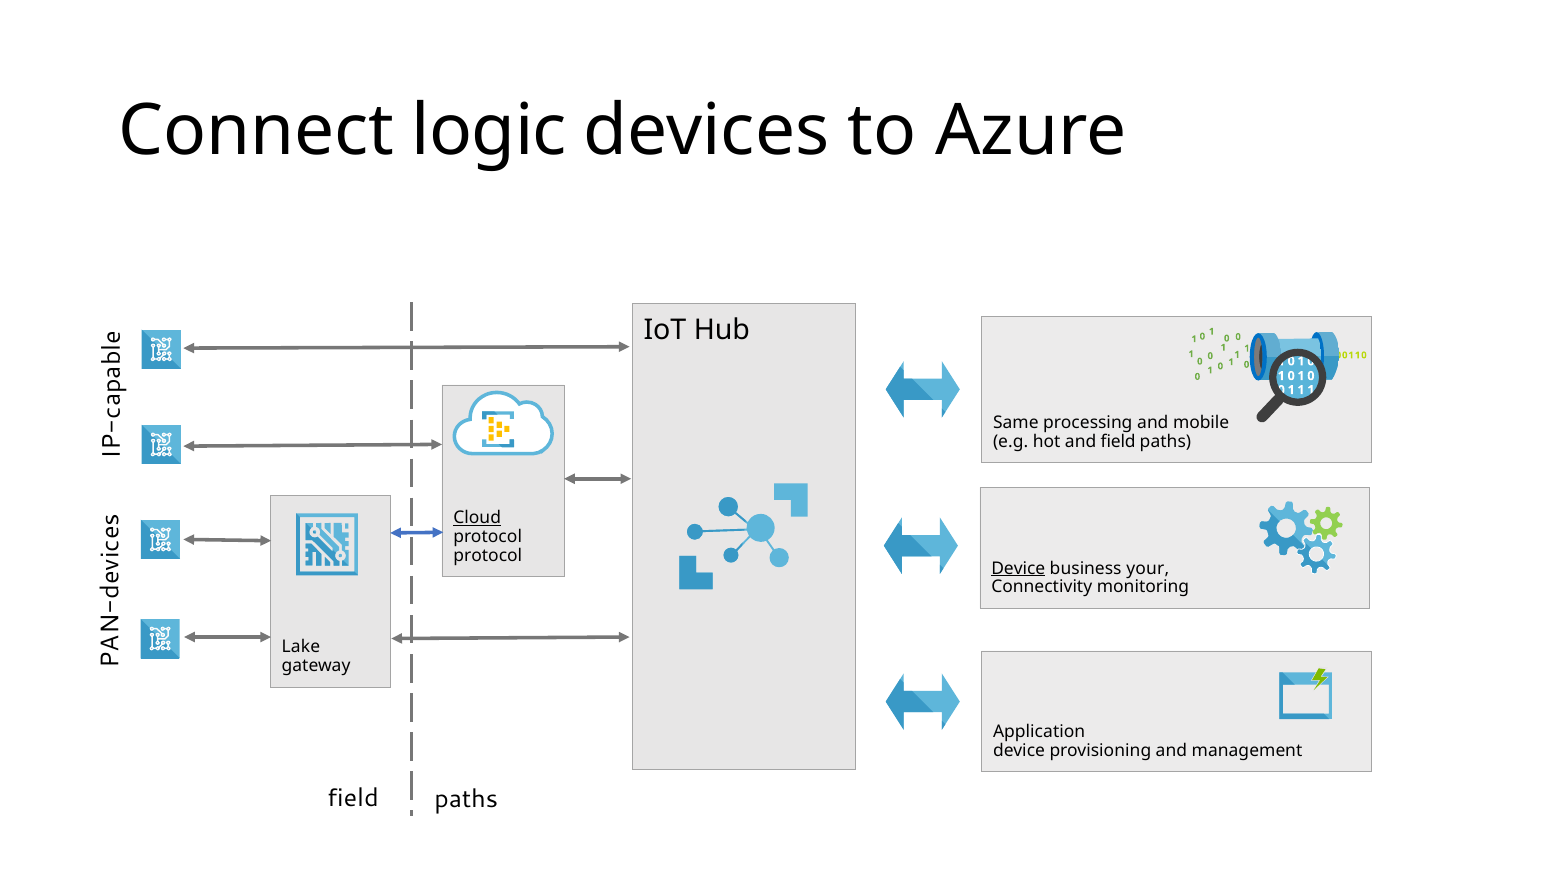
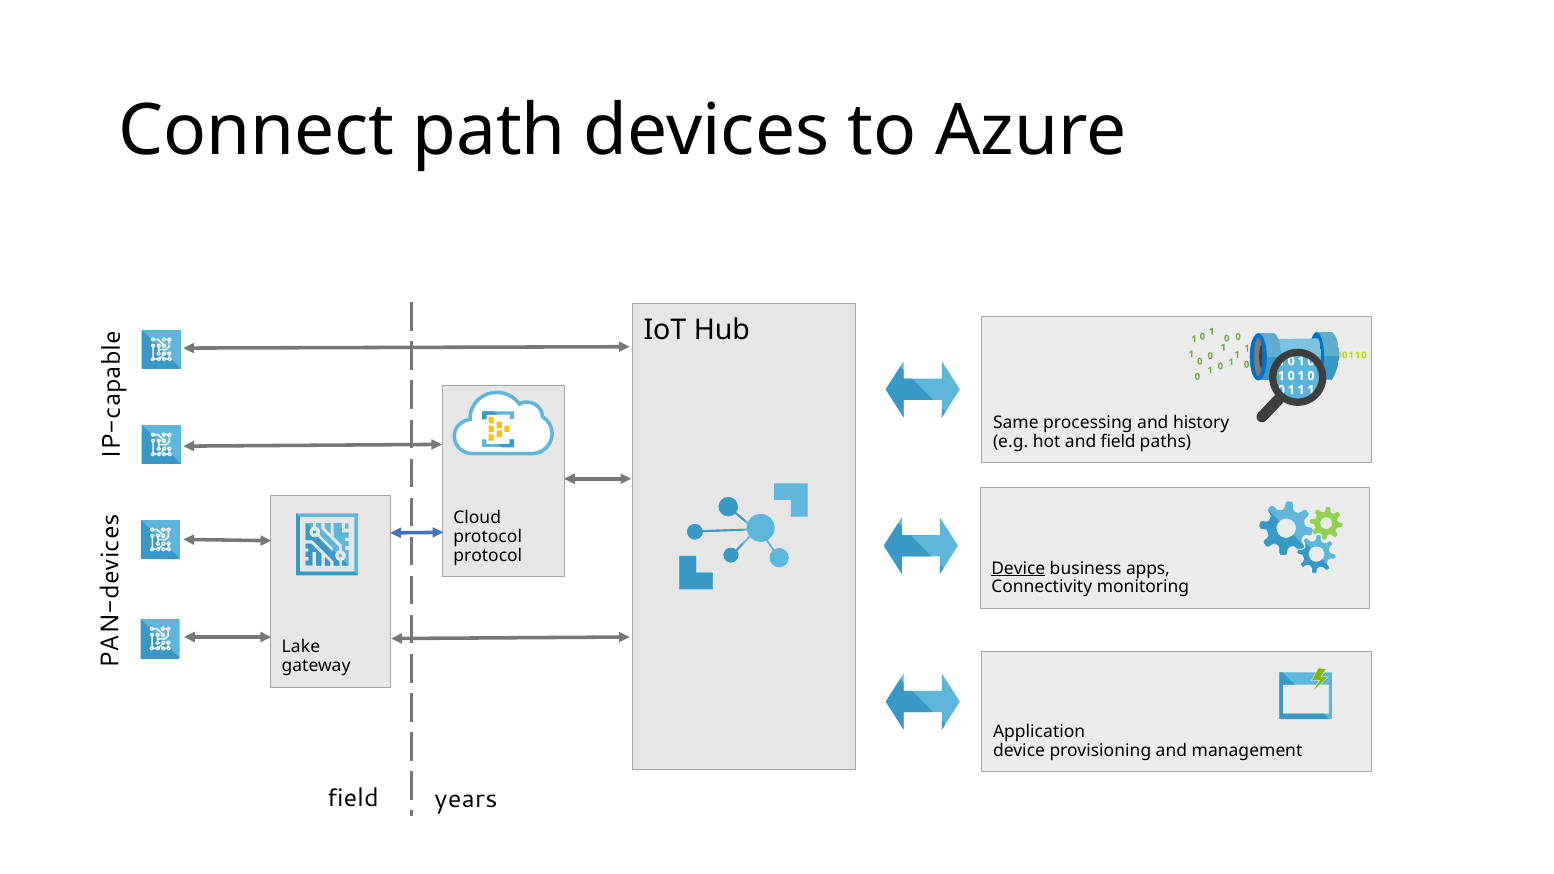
logic: logic -> path (489, 131)
mobile: mobile -> history (1201, 423)
Cloud underline: present -> none (477, 518)
your: your -> apps (1148, 568)
paths: paths -> years (466, 800)
